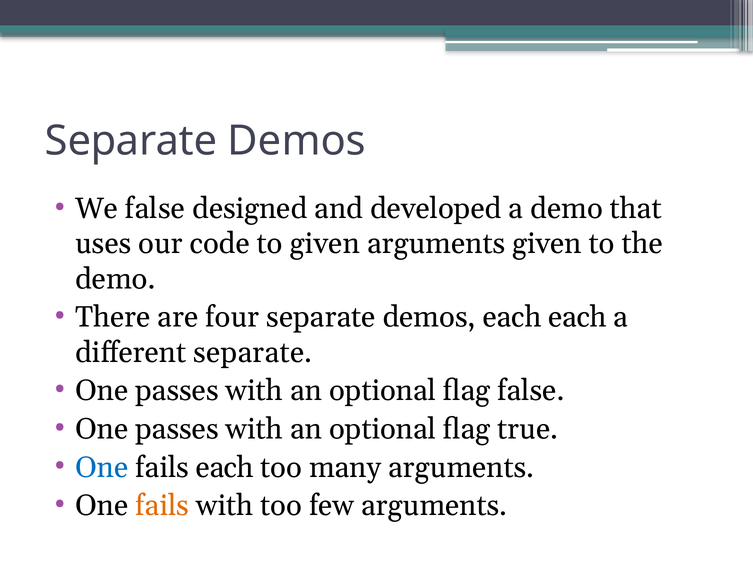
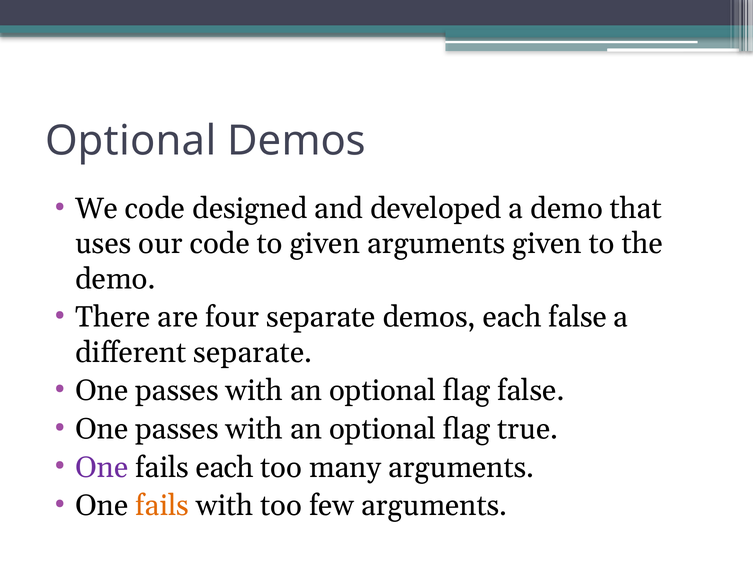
Separate: Separate -> Optional (131, 141)
We false: false -> code (155, 209)
each each: each -> false (578, 317)
One colour: blue -> purple (102, 467)
